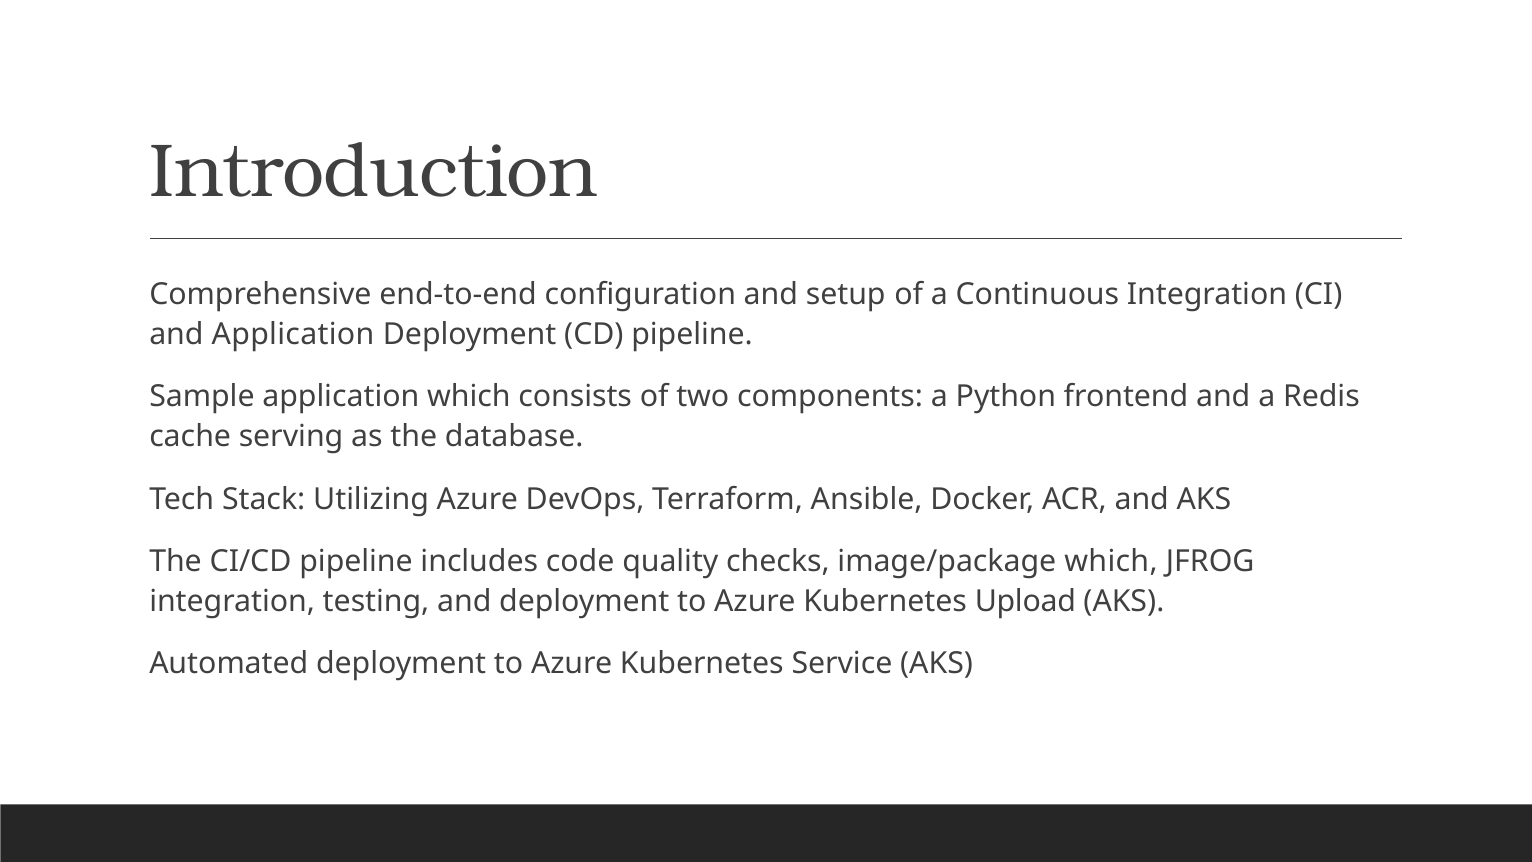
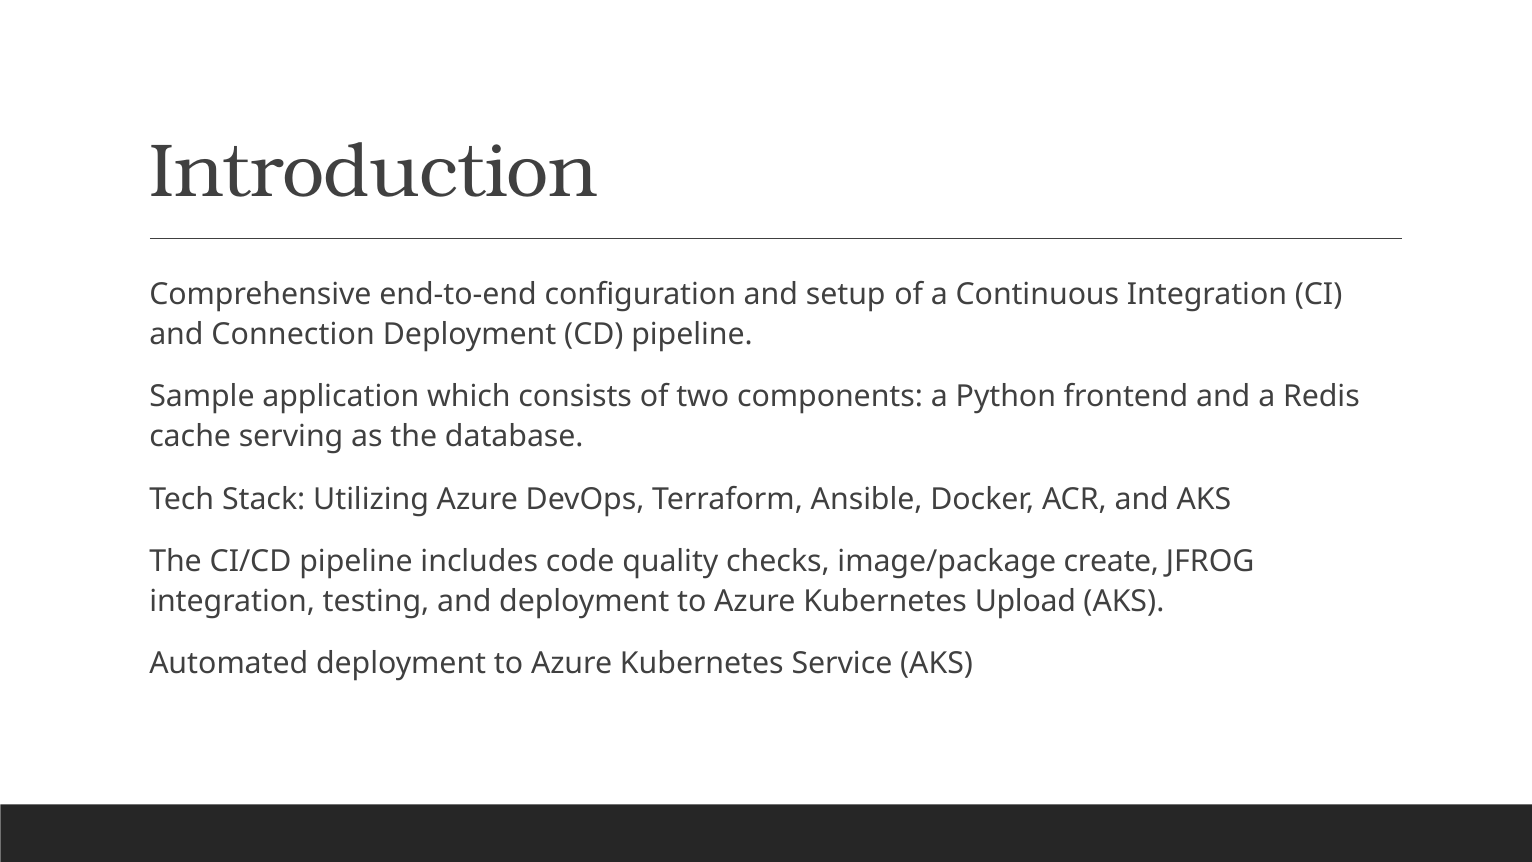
and Application: Application -> Connection (293, 334)
image/package which: which -> create (1111, 561)
